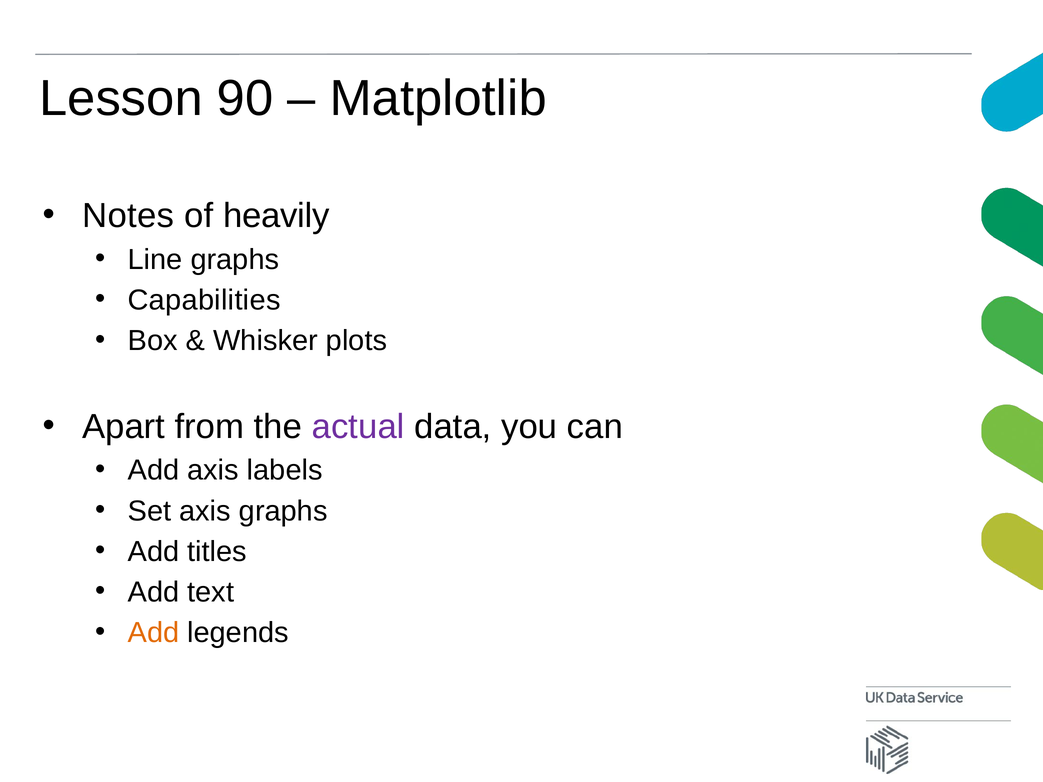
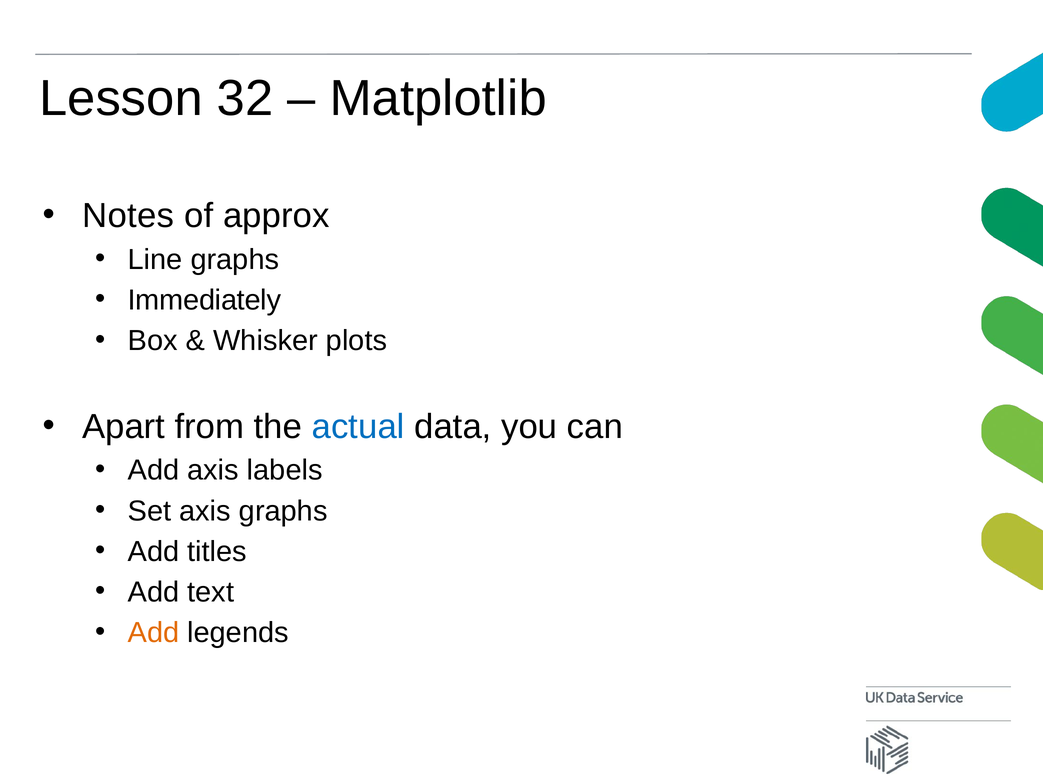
90: 90 -> 32 (245, 98)
heavily: heavily -> approx (276, 216)
Capabilities: Capabilities -> Immediately (204, 300)
actual colour: purple -> blue (358, 427)
